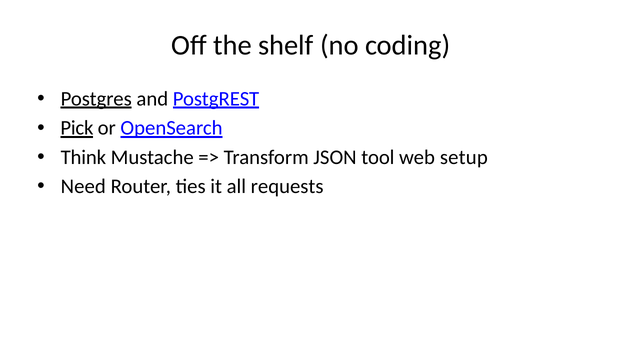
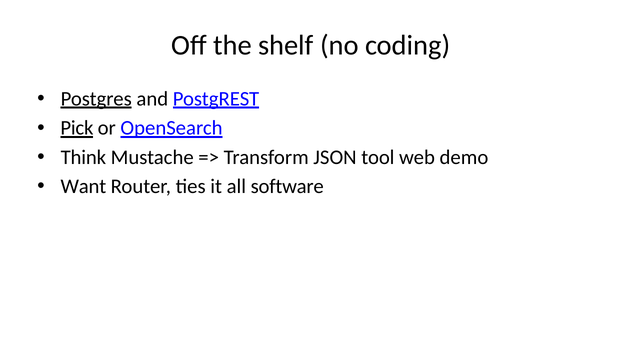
setup: setup -> demo (464, 158)
Need: Need -> Want (83, 187)
requests: requests -> software (287, 187)
